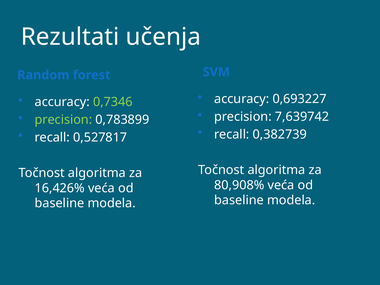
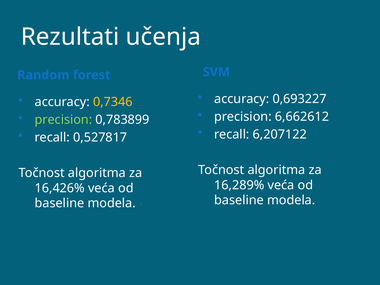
0,7346 colour: light green -> yellow (113, 102)
7,639742: 7,639742 -> 6,662612 (302, 117)
0,382739: 0,382739 -> 6,207122 (280, 134)
80,908%: 80,908% -> 16,289% (239, 185)
